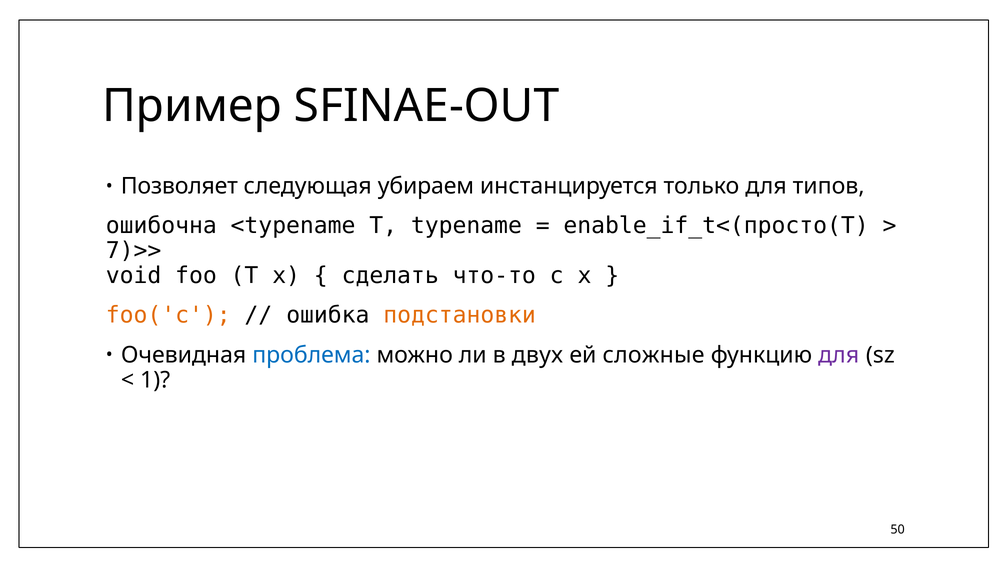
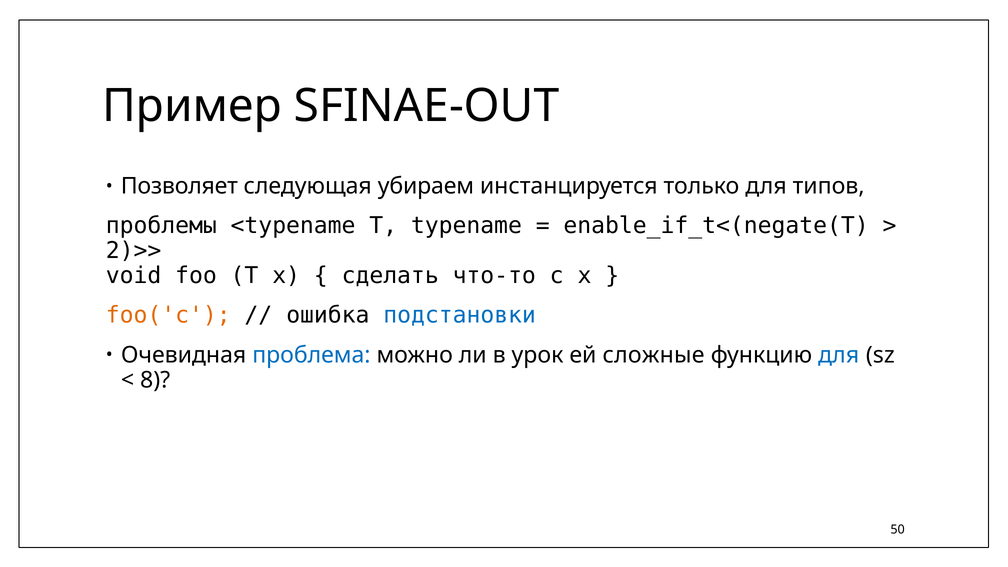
ошибочна: ошибочна -> проблемы (161, 226)
enable_if_t<(просто(T: enable_if_t<(просто(T -> enable_if_t<(negate(T (716, 226)
7)>>: 7)>> -> 2)>> (134, 251)
подстановки colour: orange -> blue (460, 315)
двух: двух -> урок (537, 355)
для colour: purple -> blue (839, 355)
1: 1 -> 8 (155, 380)
